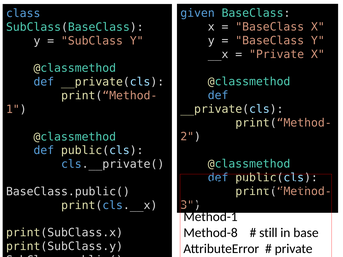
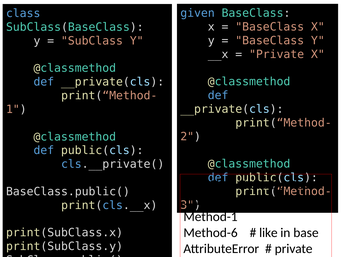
Method-8: Method-8 -> Method-6 (211, 233)
still: still -> like (268, 233)
